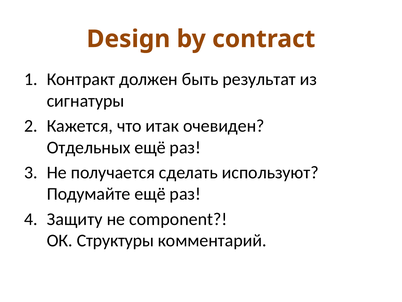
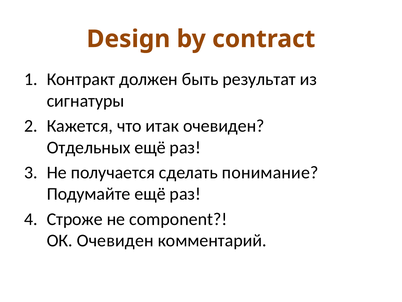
используют: используют -> понимание (270, 172)
Защиту: Защиту -> Строже (75, 219)
ОК Структуры: Структуры -> Очевиден (115, 240)
